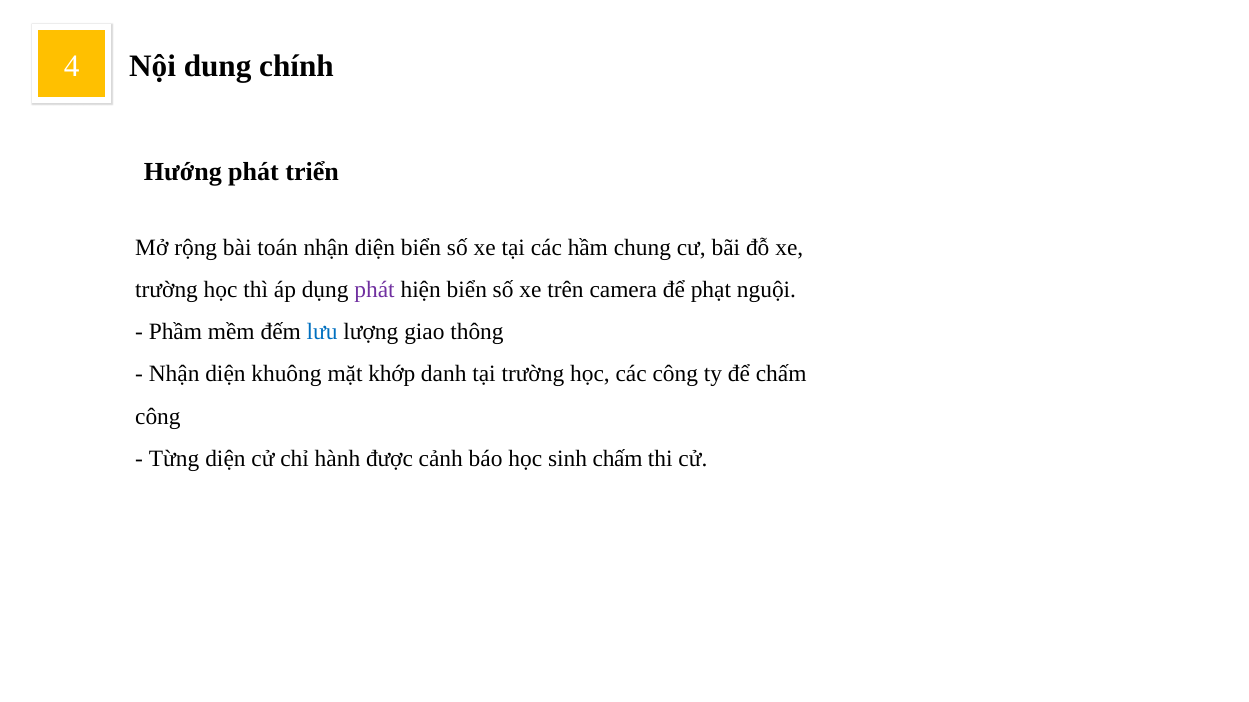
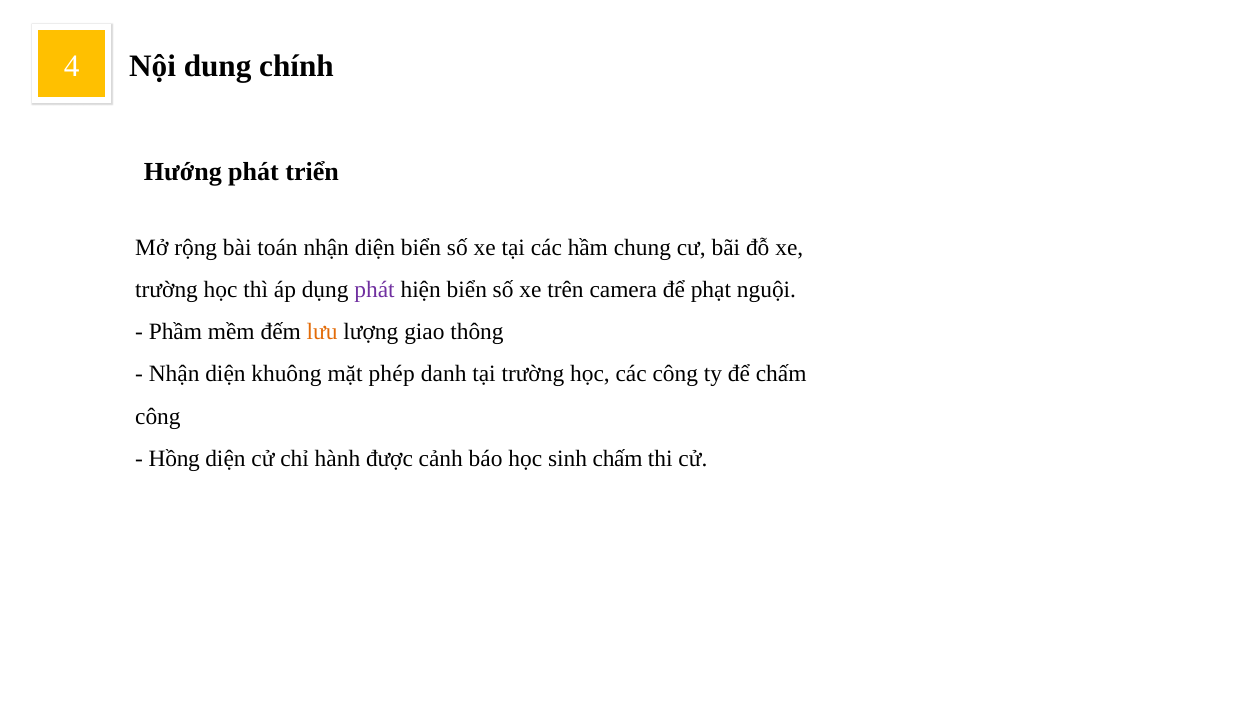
lưu colour: blue -> orange (322, 332)
khớp: khớp -> phép (392, 374)
Từng: Từng -> Hồng (174, 459)
